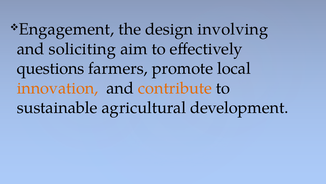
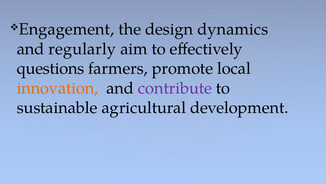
involving: involving -> dynamics (233, 29)
soliciting: soliciting -> regularly (82, 49)
contribute colour: orange -> purple (175, 88)
